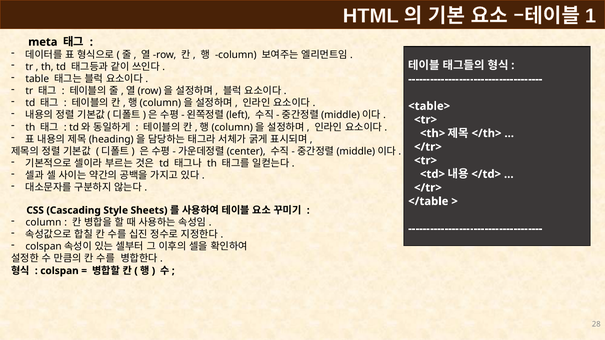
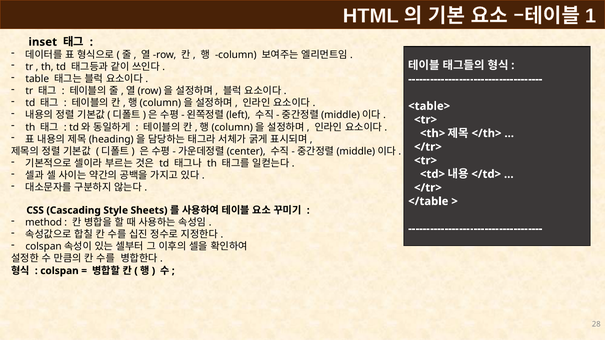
meta: meta -> inset (43, 42)
column: column -> method (44, 223)
